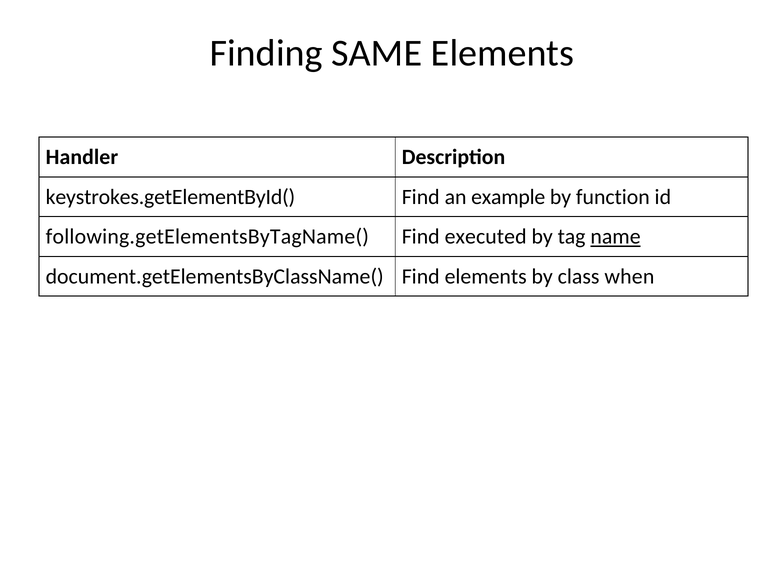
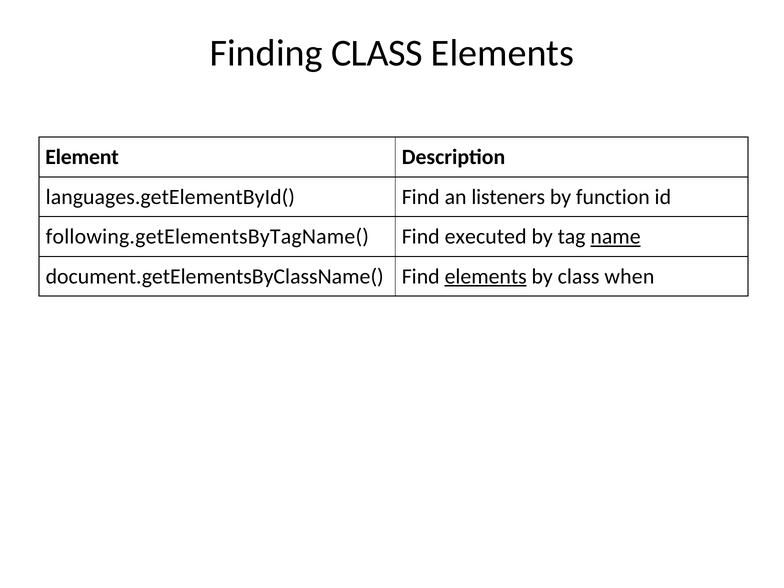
Finding SAME: SAME -> CLASS (377, 53)
Handler: Handler -> Element (82, 157)
keystrokes.getElementById(: keystrokes.getElementById( -> languages.getElementById( (170, 197)
example: example -> listeners (508, 197)
elements underline: none -> present (486, 276)
